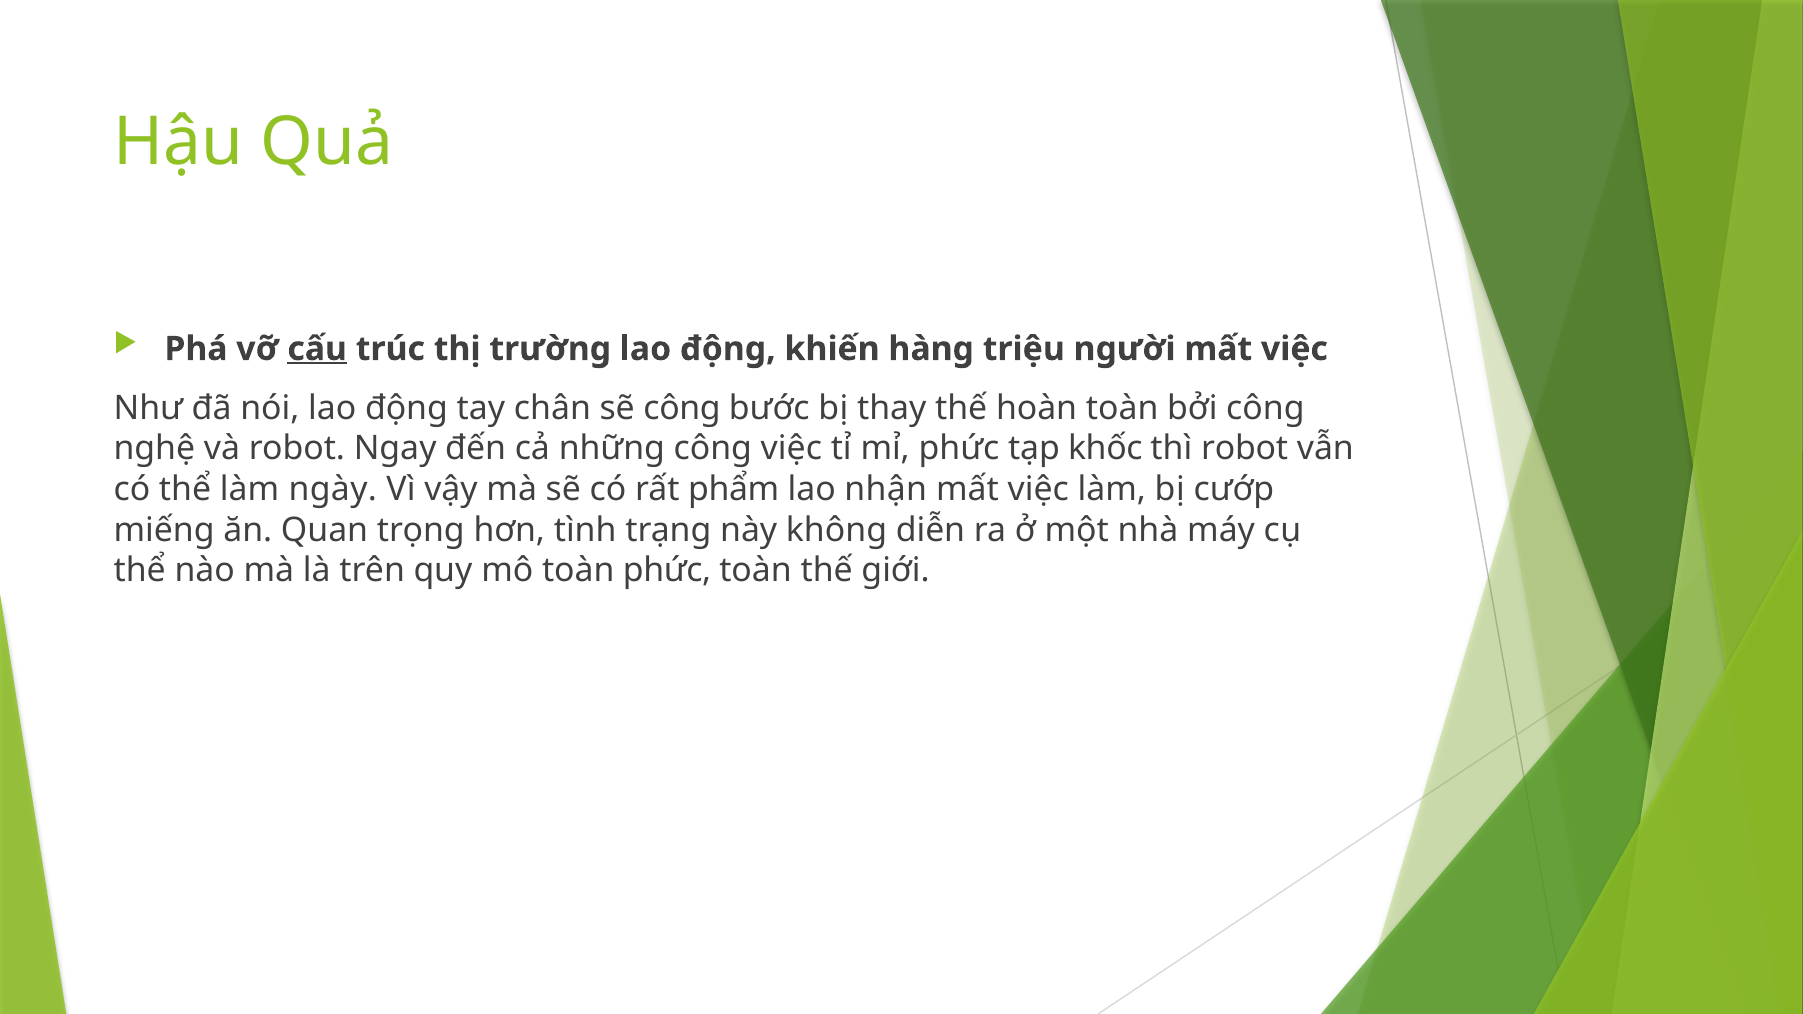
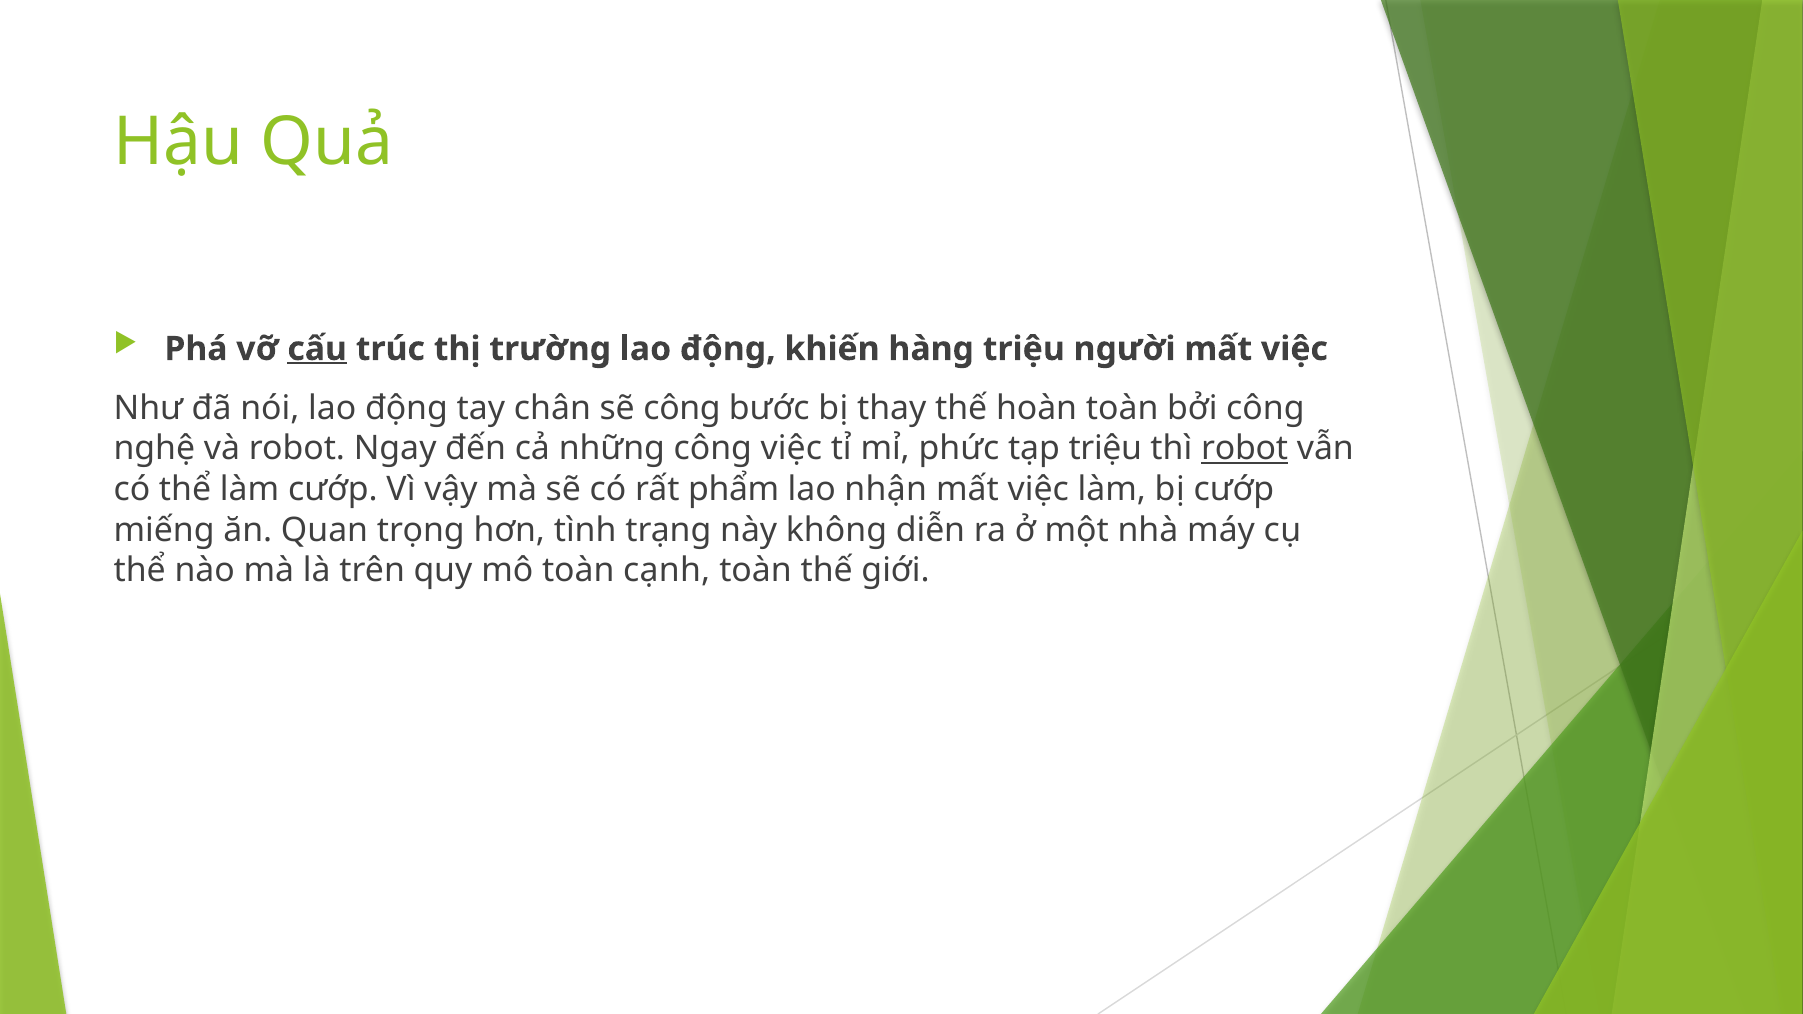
tạp khốc: khốc -> triệu (1105, 449)
robot underline: none -> present (1245, 449)
làm ngày: ngày -> cướp (333, 489)
toàn phức: phức -> cạnh (667, 571)
